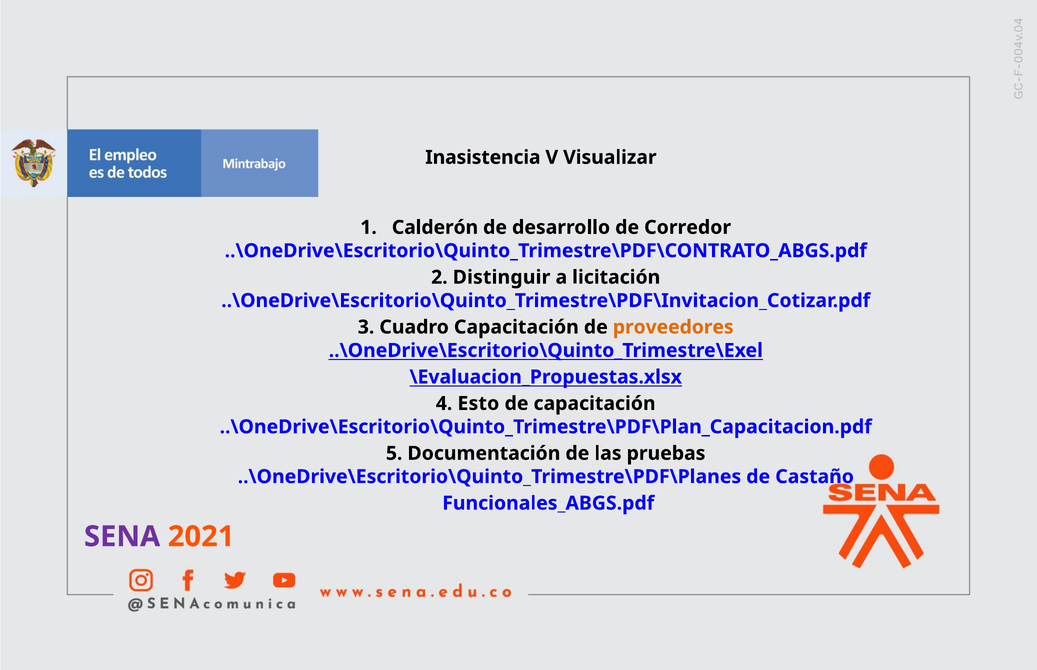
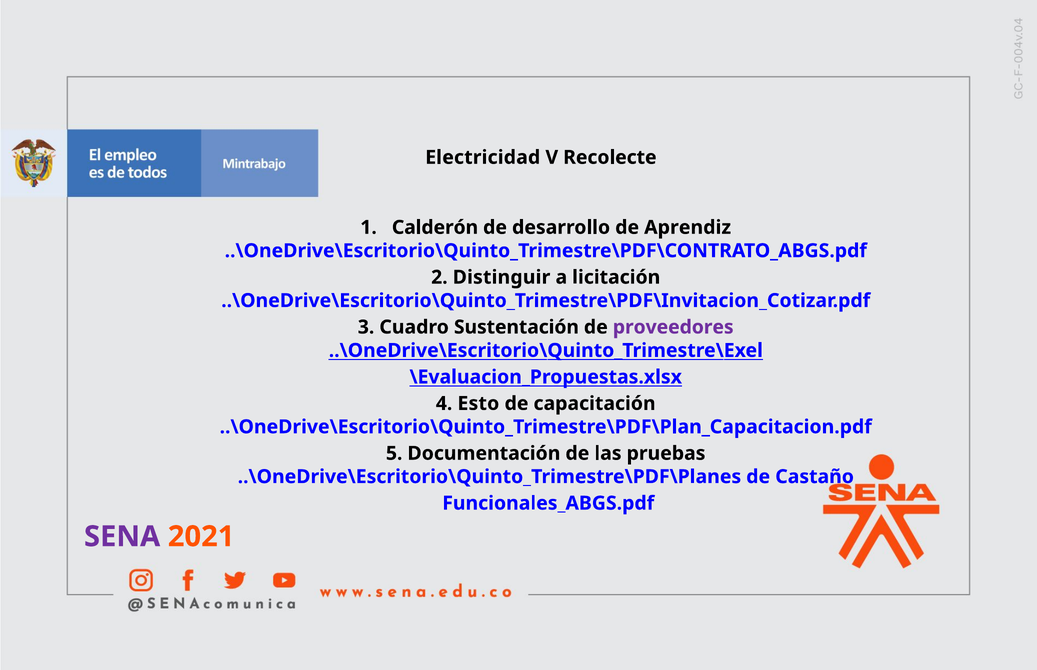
Inasistencia: Inasistencia -> Electricidad (483, 157)
Visualizar: Visualizar -> Recolecte (610, 157)
Corredor: Corredor -> Aprendiz (688, 227)
Cuadro Capacitación: Capacitación -> Sustentación (516, 327)
proveedores colour: orange -> purple (673, 327)
